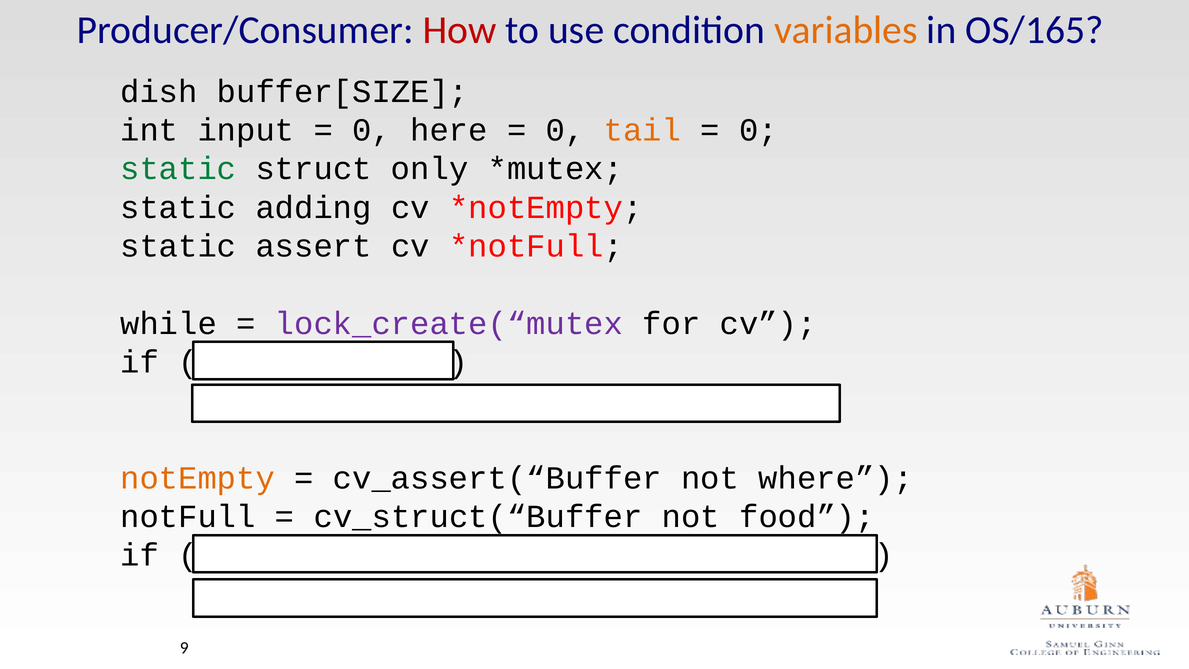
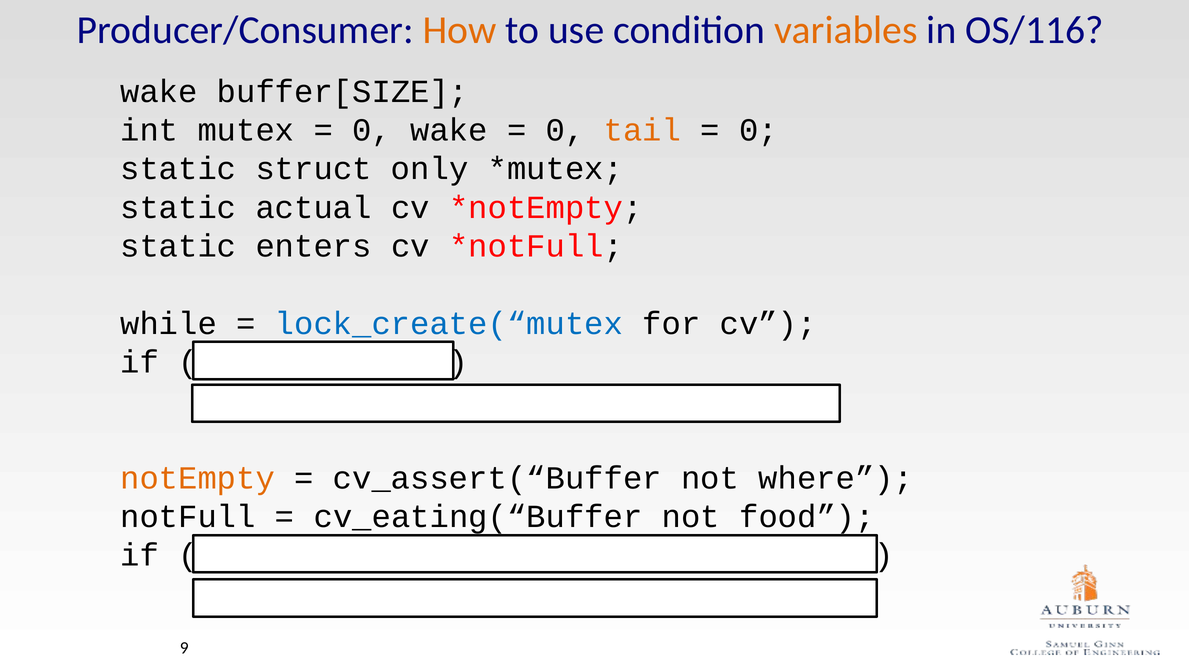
How colour: red -> orange (460, 30)
OS/165: OS/165 -> OS/116 (1034, 30)
dish: dish -> wake (159, 92)
int input: input -> mutex (246, 130)
0 here: here -> wake (449, 130)
static colour: green -> black (178, 169)
adding: adding -> actual (314, 207)
assert: assert -> enters (314, 246)
lock_create(“mutex colour: purple -> blue (449, 323)
cv_struct(“Buffer: cv_struct(“Buffer -> cv_eating(“Buffer (478, 516)
